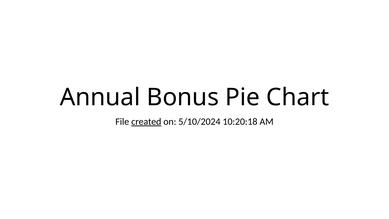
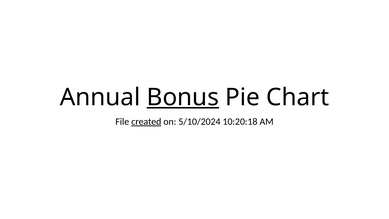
Bonus underline: none -> present (183, 97)
